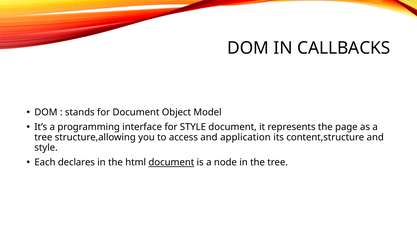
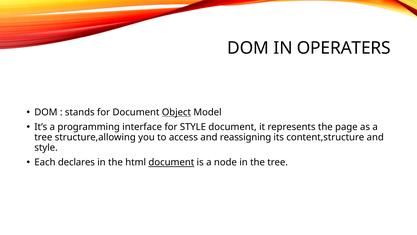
CALLBACKS: CALLBACKS -> OPERATERS (344, 48)
Object underline: none -> present (176, 112)
application: application -> reassigning (246, 137)
